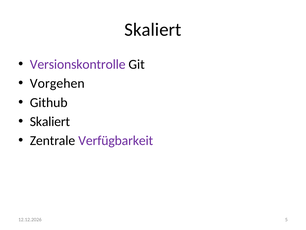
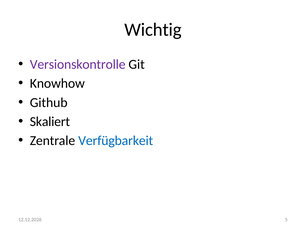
Skaliert: Skaliert -> Wichtig (153, 30)
Vorgehen: Vorgehen -> Knowhow (57, 83)
Verfügbarkeit colour: purple -> blue (116, 140)
